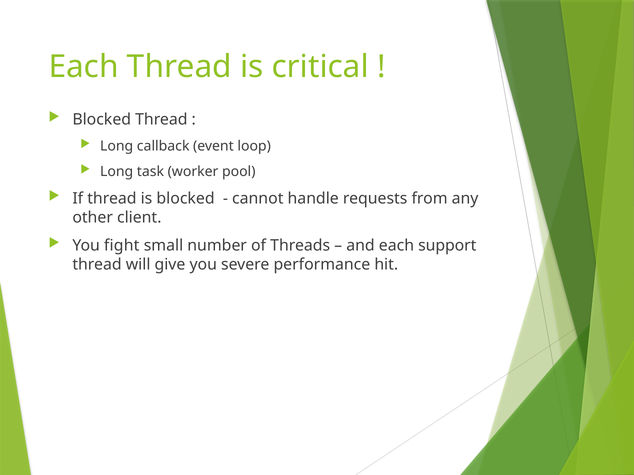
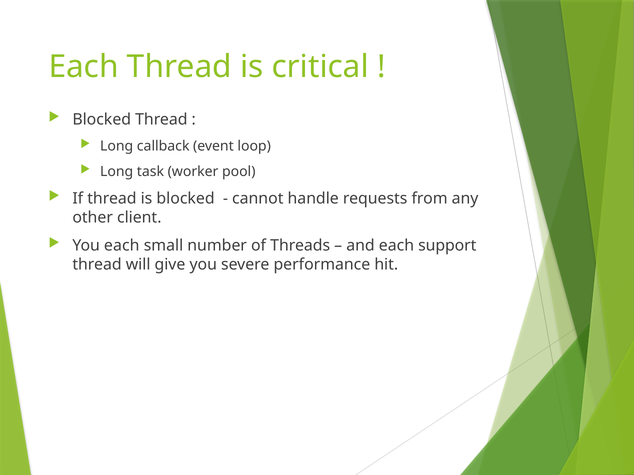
You fight: fight -> each (122, 246)
